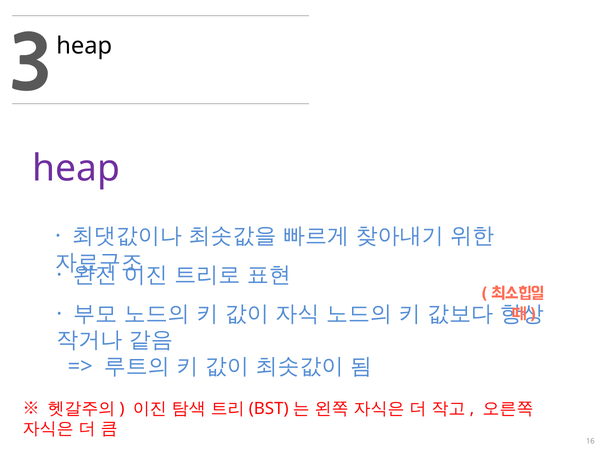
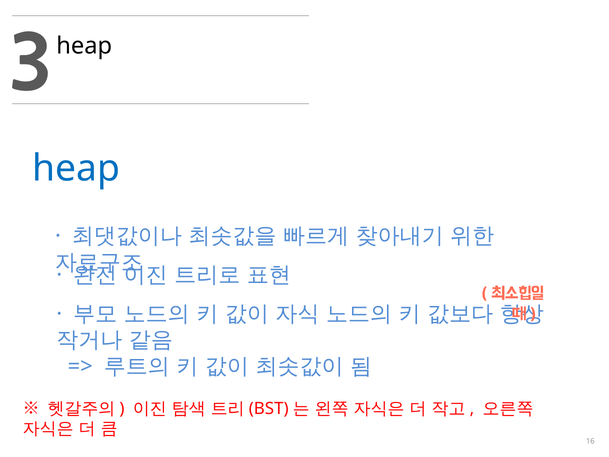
heap colour: purple -> blue (76, 168)
